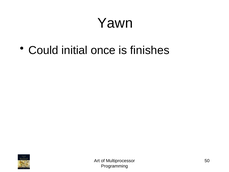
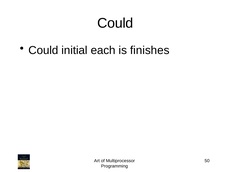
Yawn: Yawn -> Could (115, 23)
once: once -> each (103, 50)
